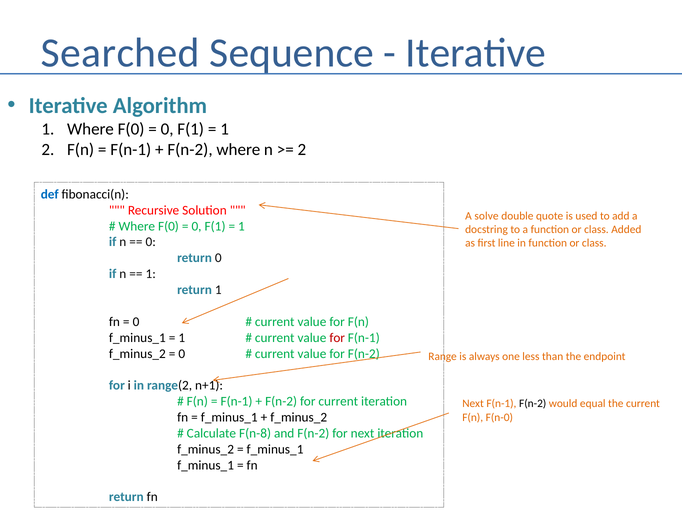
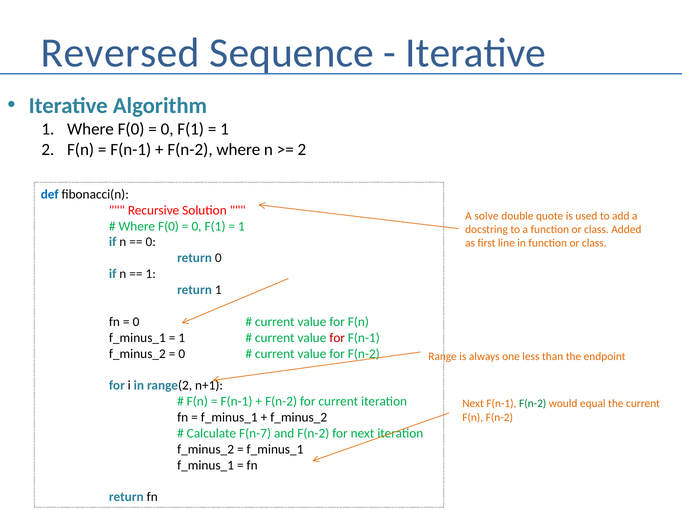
Searched: Searched -> Reversed (120, 53)
F(n-2 colour: black -> green (533, 403)
F(n F(n-0: F(n-0 -> F(n-2 (499, 417)
F(n-8: F(n-8 -> F(n-7 (255, 433)
